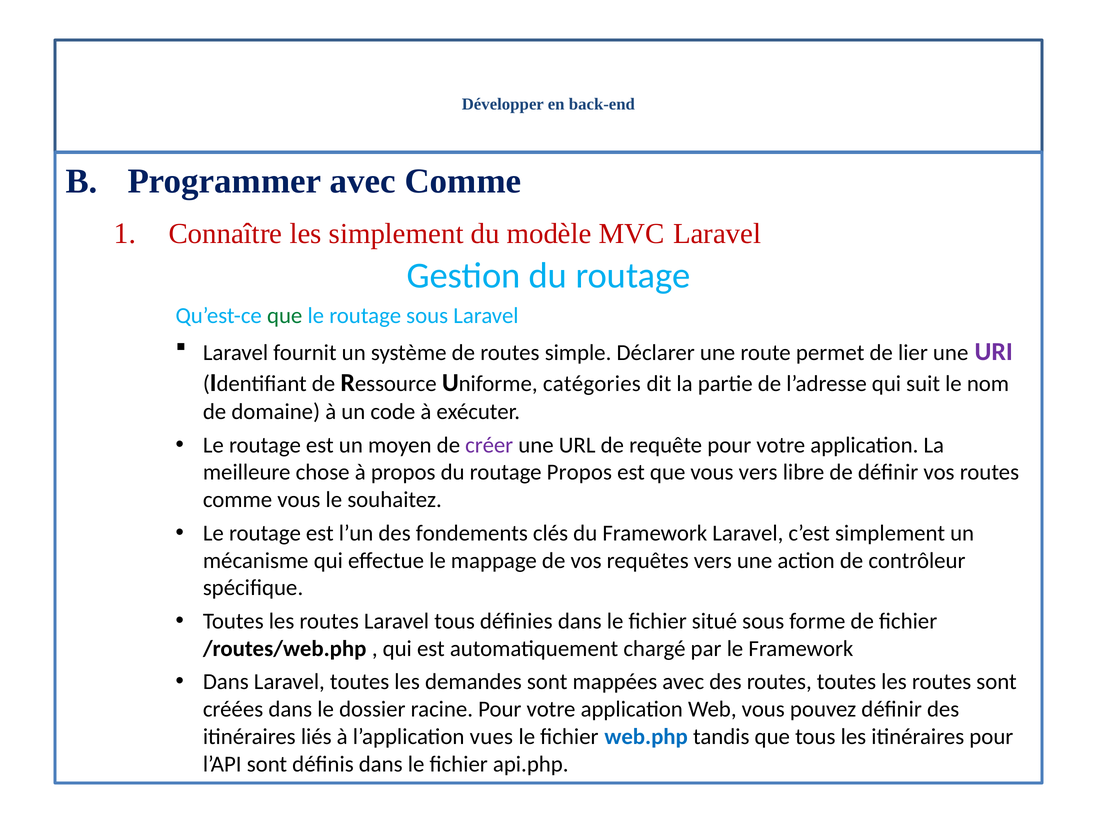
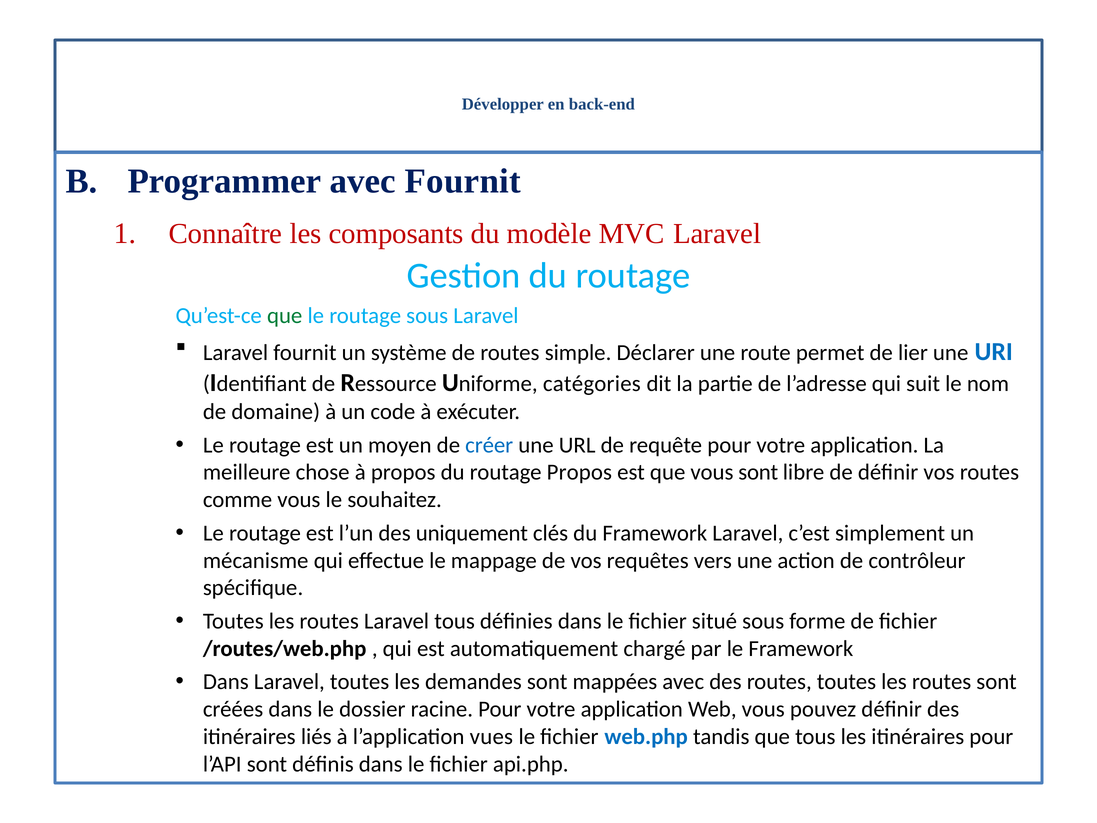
avec Comme: Comme -> Fournit (463, 181)
les simplement: simplement -> composants (396, 234)
URI colour: purple -> blue (994, 352)
créer colour: purple -> blue (489, 445)
vous vers: vers -> sont (758, 472)
fondements: fondements -> uniquement (472, 533)
